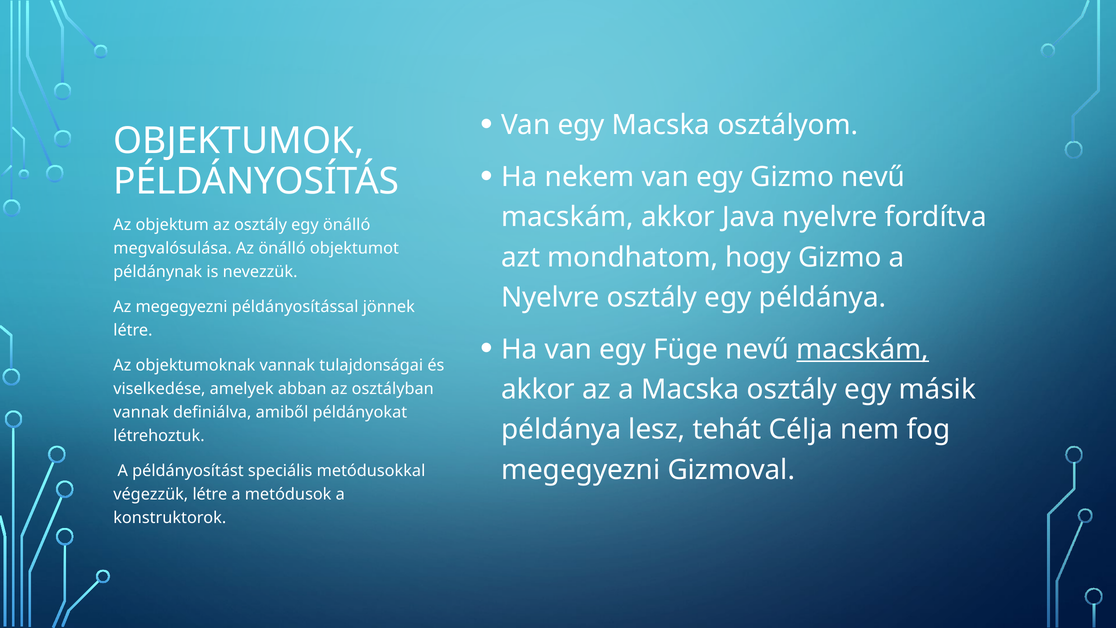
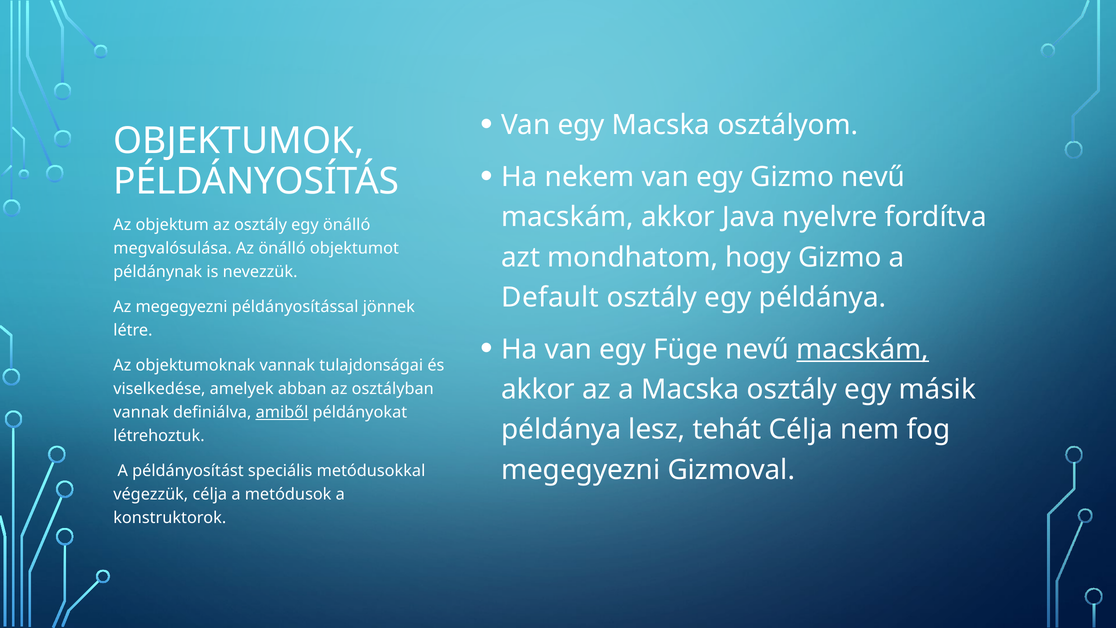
Nyelvre: Nyelvre -> Default (550, 297)
amiből underline: none -> present (282, 412)
végezzük létre: létre -> célja (210, 494)
